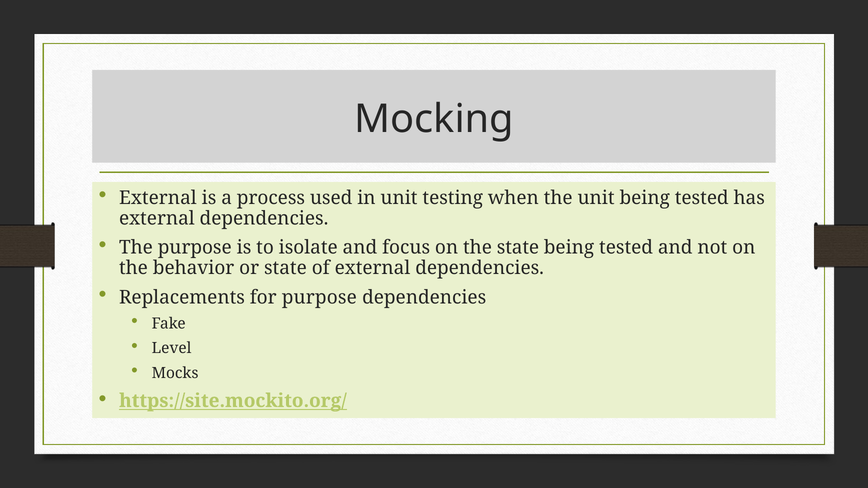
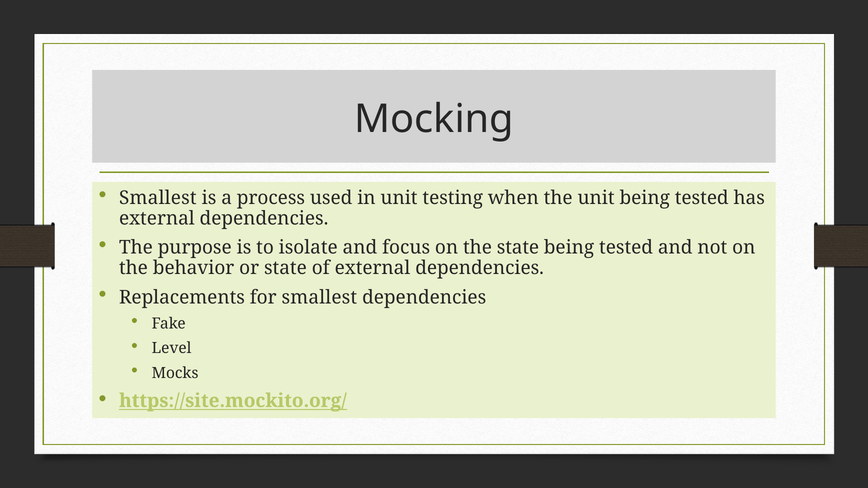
External: External -> Smallest (158, 198)
for purpose: purpose -> smallest (319, 298)
